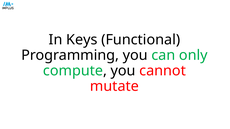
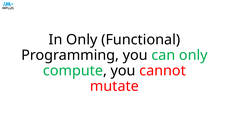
In Keys: Keys -> Only (82, 40)
